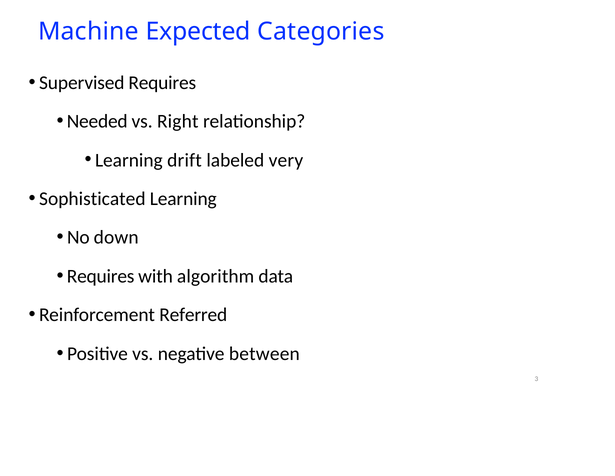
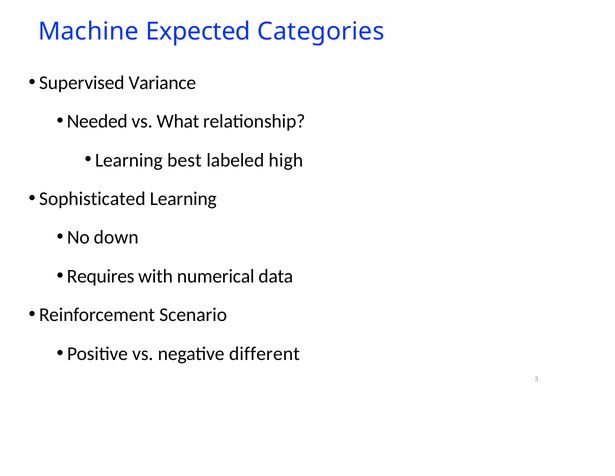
Supervised Requires: Requires -> Variance (162, 83)
Right: Right -> What (178, 121)
drift: drift -> best (184, 160)
very: very -> high (286, 160)
algorithm: algorithm -> numerical (216, 276)
Referred: Referred -> Scenario (193, 314)
between: between -> different (264, 353)
